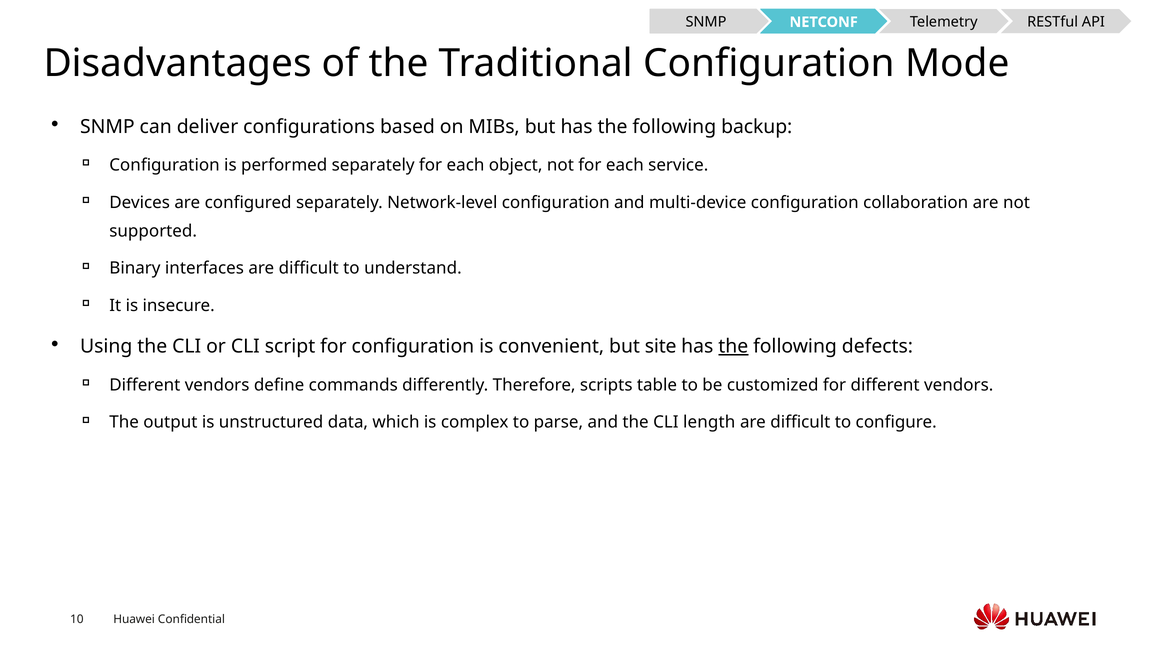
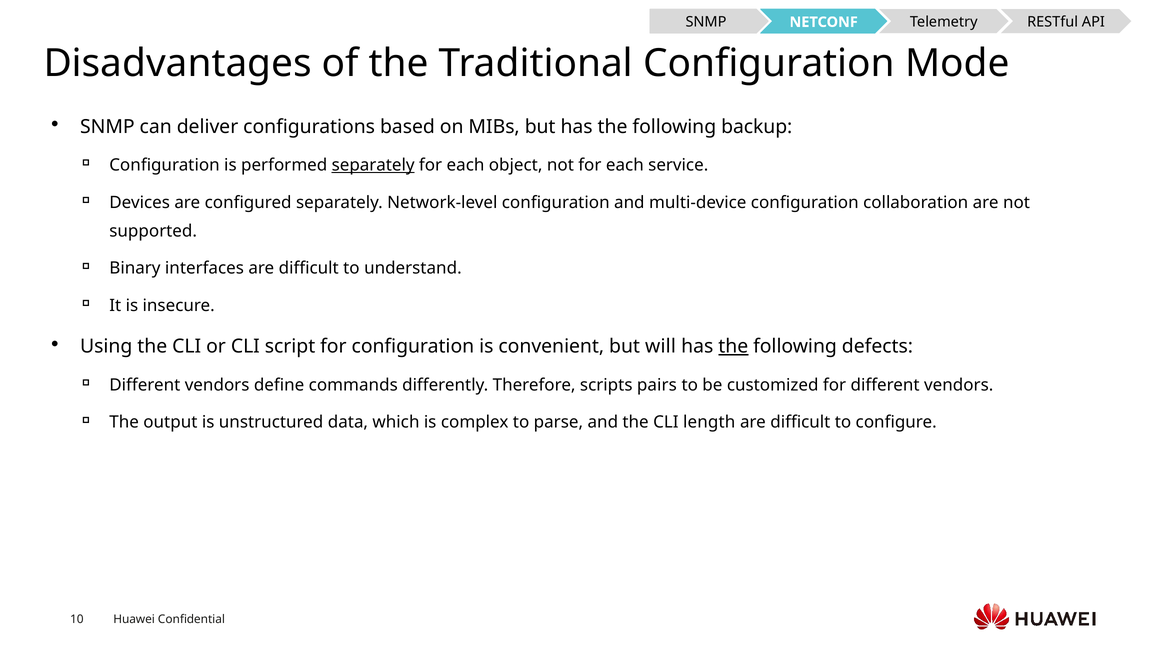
separately underline: none -> present (373, 165)
site: site -> will (660, 347)
table: table -> pairs (657, 385)
